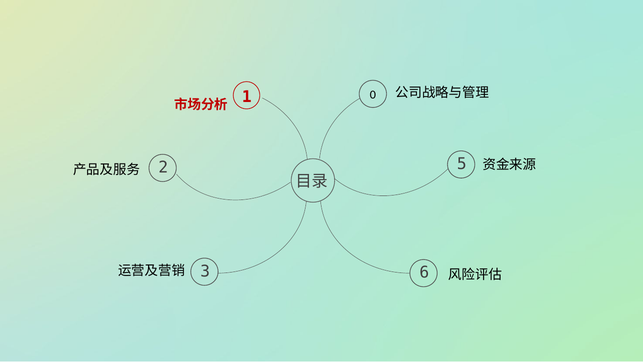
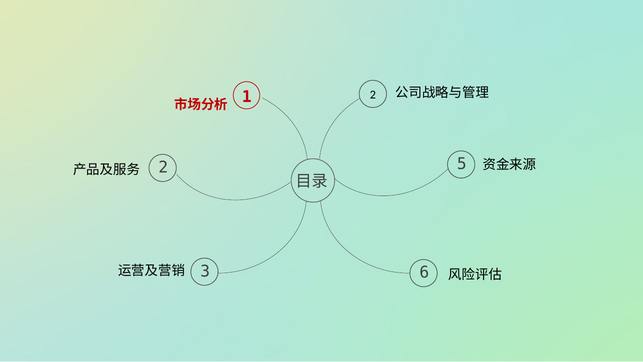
1 0: 0 -> 2 (373, 95)
